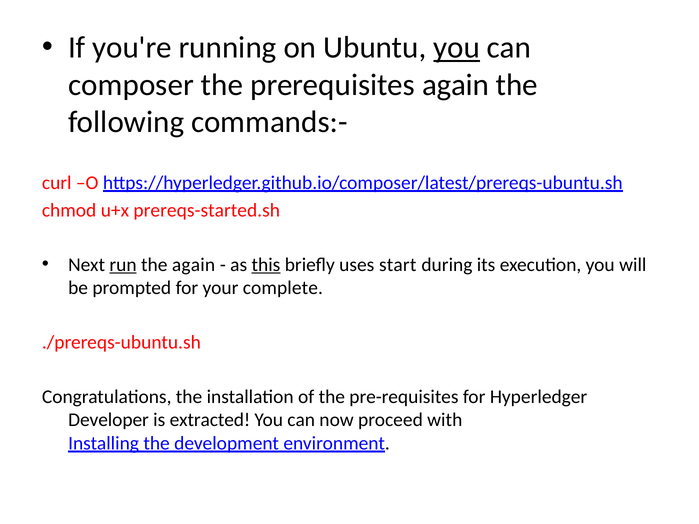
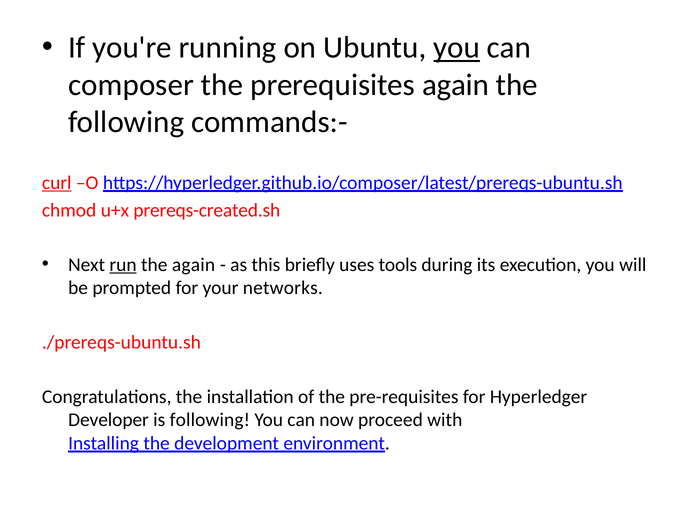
curl underline: none -> present (57, 183)
prereqs-started.sh: prereqs-started.sh -> prereqs-created.sh (207, 210)
this underline: present -> none (266, 265)
start: start -> tools (398, 265)
complete: complete -> networks (283, 288)
is extracted: extracted -> following (210, 420)
